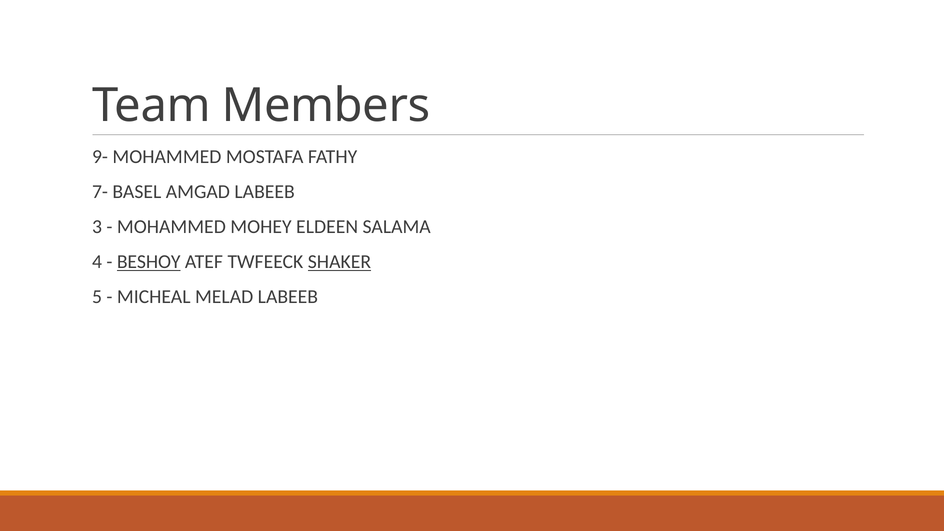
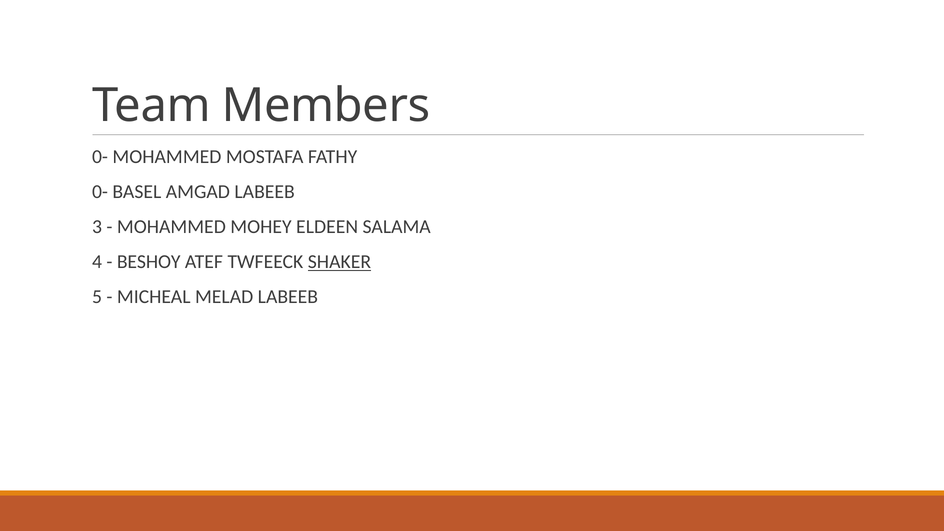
9-: 9- -> 0- (100, 157)
7-: 7- -> 0- (100, 192)
BESHOY underline: present -> none (149, 262)
